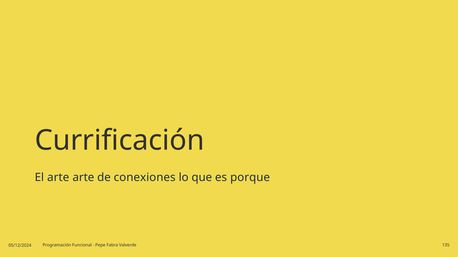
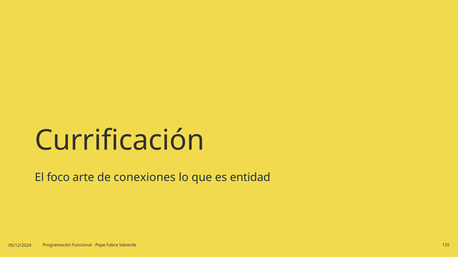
El arte: arte -> foco (58, 178)
porque: porque -> entidad (250, 178)
